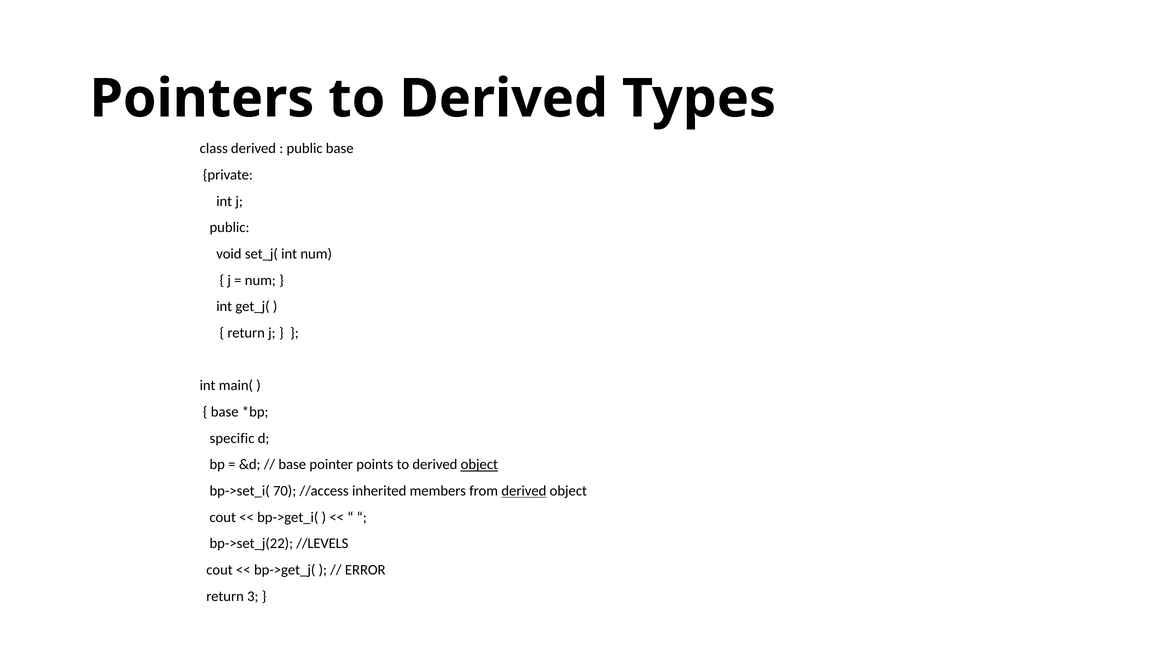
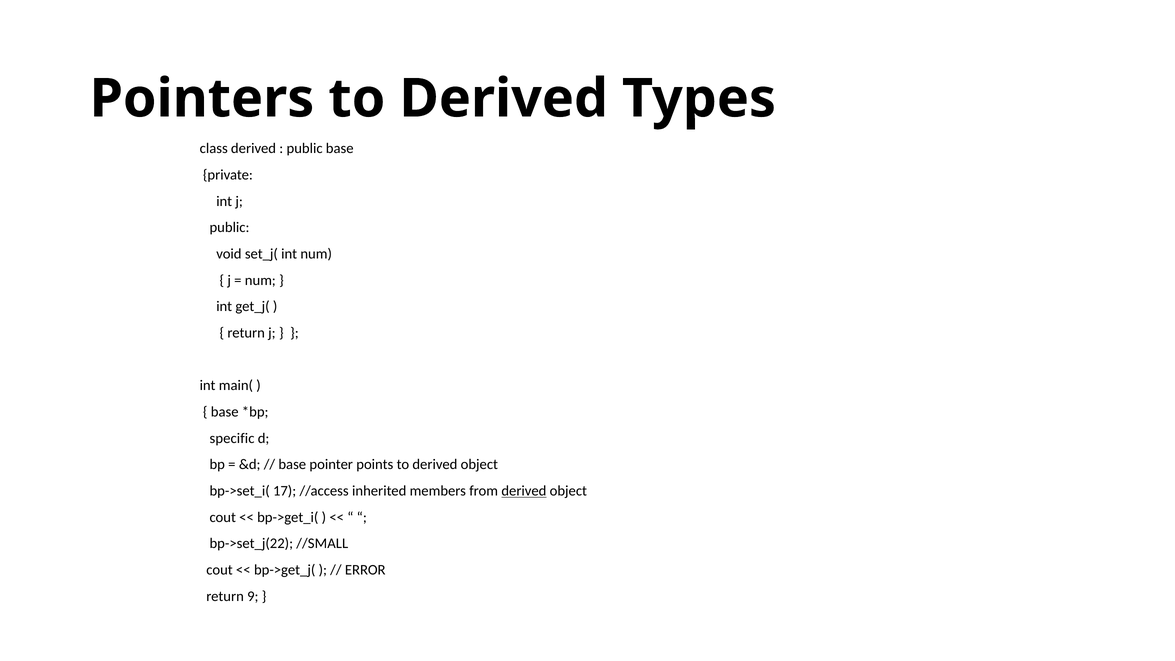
object underline: present -> none (479, 465)
70: 70 -> 17 (285, 491)
//LEVELS: //LEVELS -> //SMALL (322, 544)
3: 3 -> 9 (253, 596)
